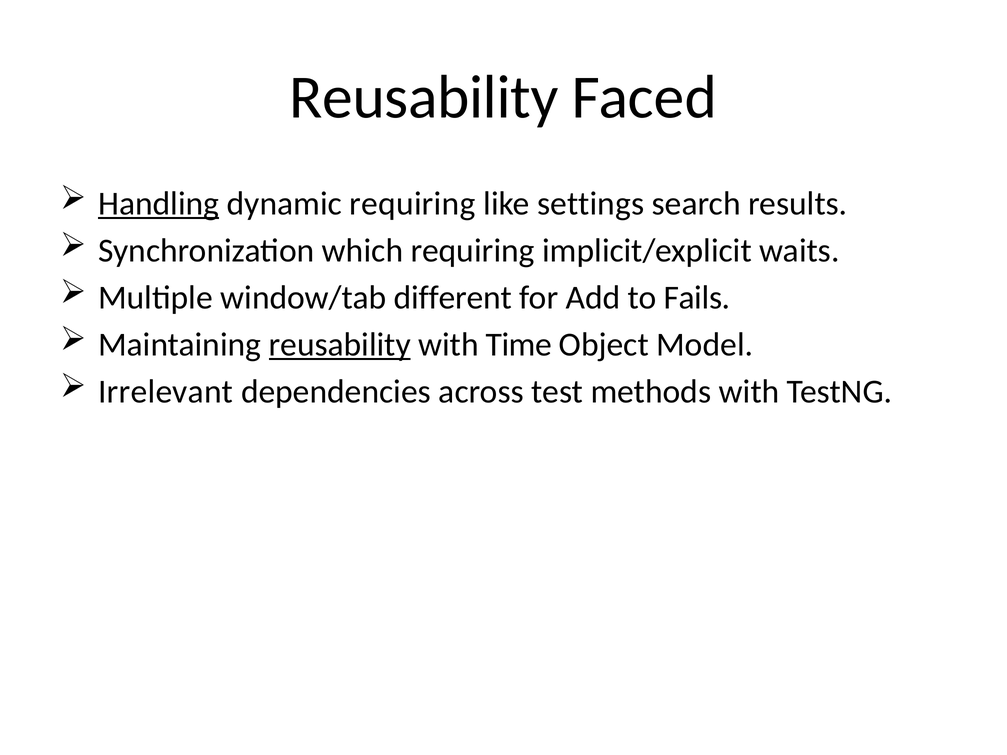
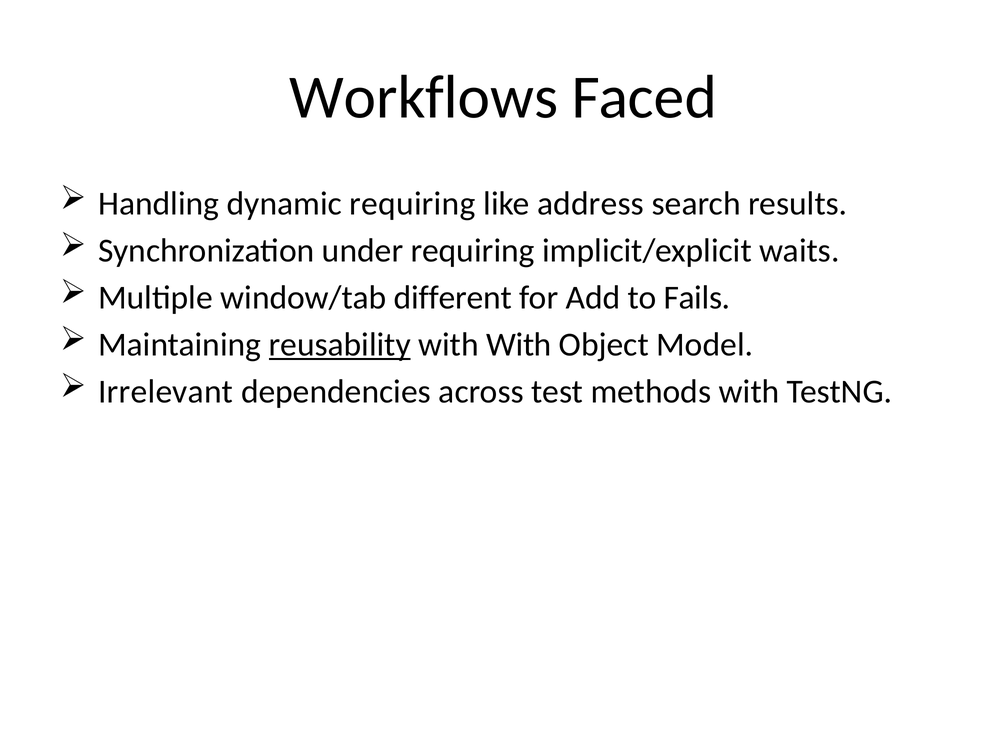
Reusability: Reusability -> Workflows (424, 97)
Handling underline: present -> none (159, 204)
settings: settings -> address (591, 204)
which: which -> under (363, 251)
with Time: Time -> With (519, 345)
